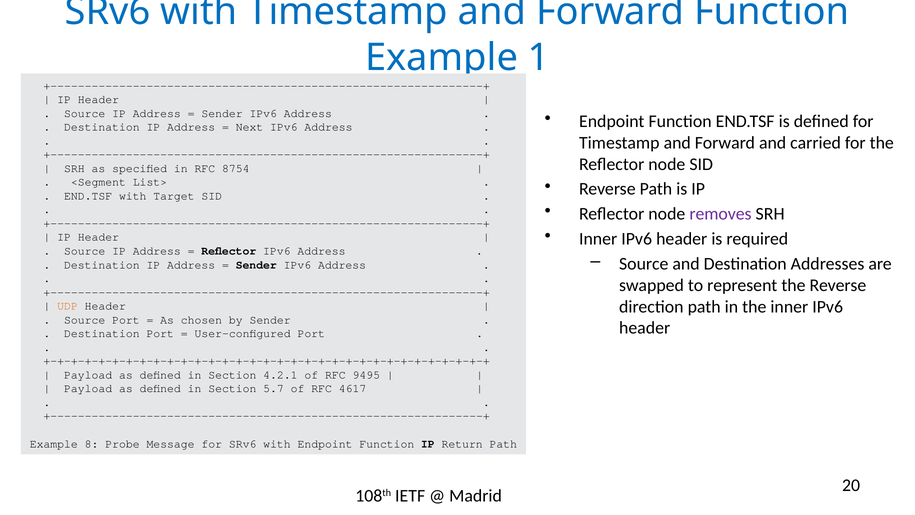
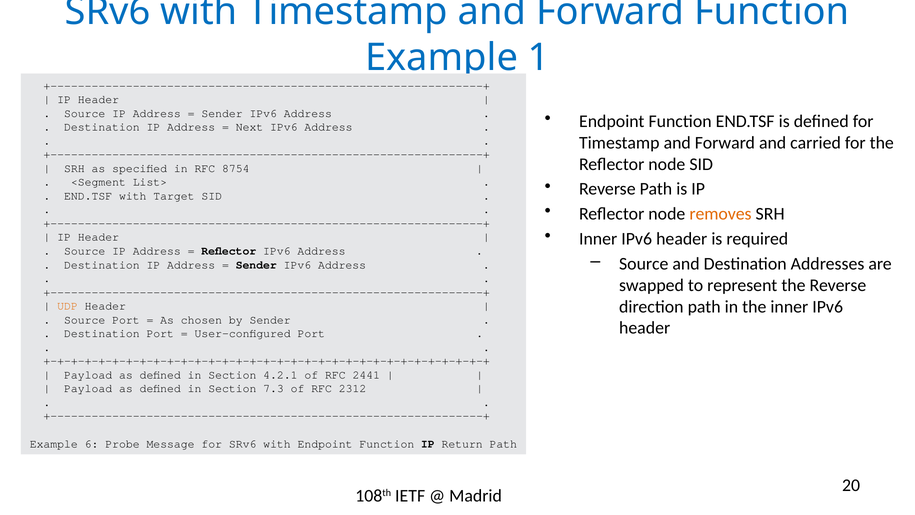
removes colour: purple -> orange (720, 214)
9495: 9495 -> 2441 (366, 375)
5.7: 5.7 -> 7.3 (274, 388)
4617: 4617 -> 2312 (353, 388)
8: 8 -> 6 (92, 443)
